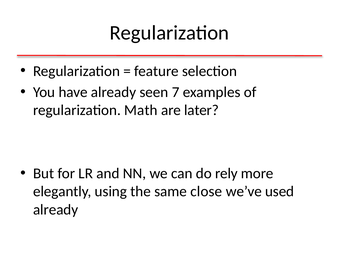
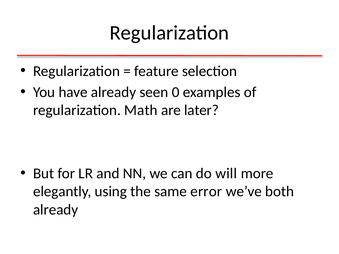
7: 7 -> 0 (176, 92)
rely: rely -> will (226, 174)
close: close -> error (206, 192)
used: used -> both (280, 192)
